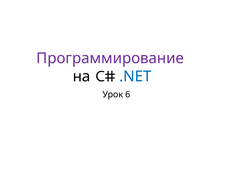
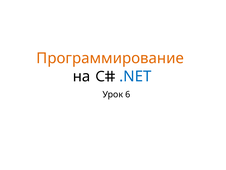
Программирование colour: purple -> orange (110, 58)
